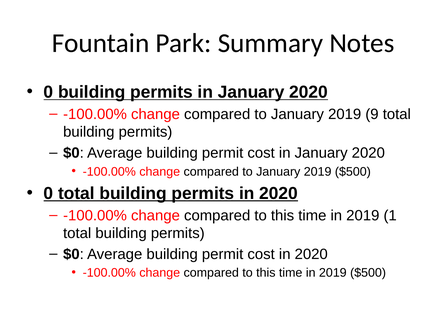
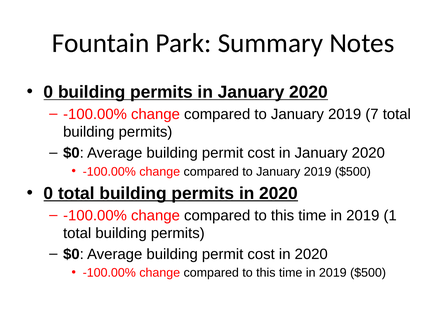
9: 9 -> 7 (372, 114)
